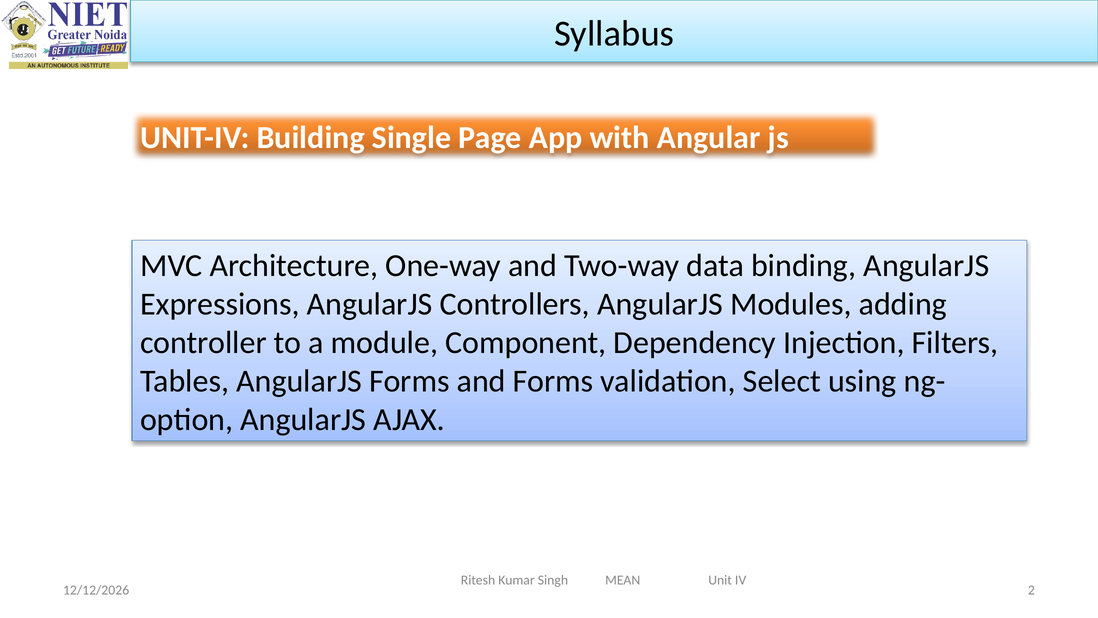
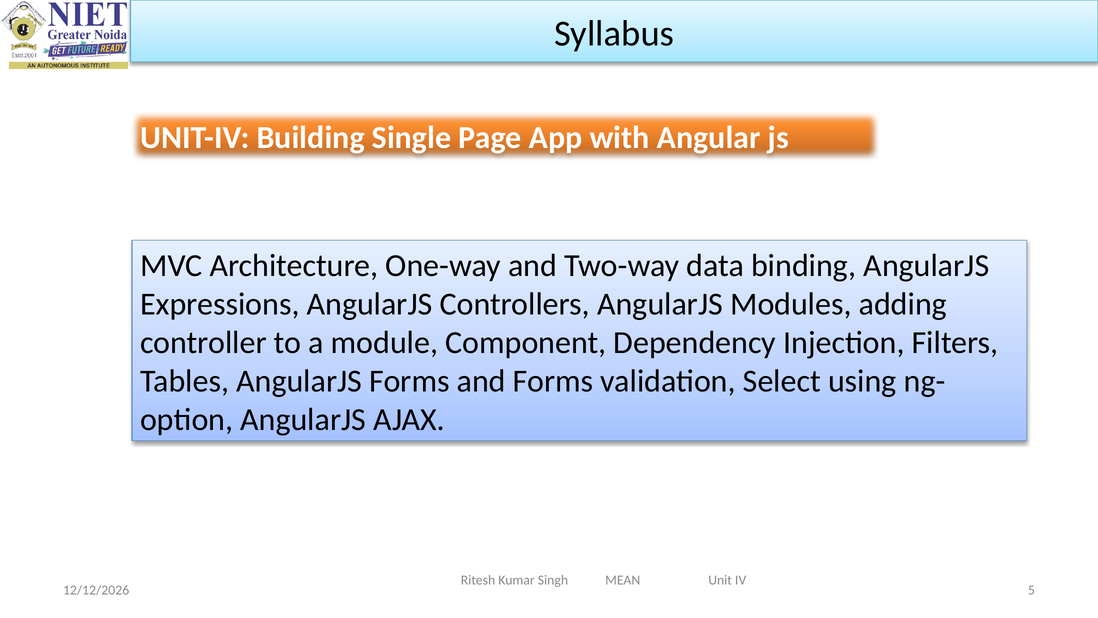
2: 2 -> 5 (1031, 590)
